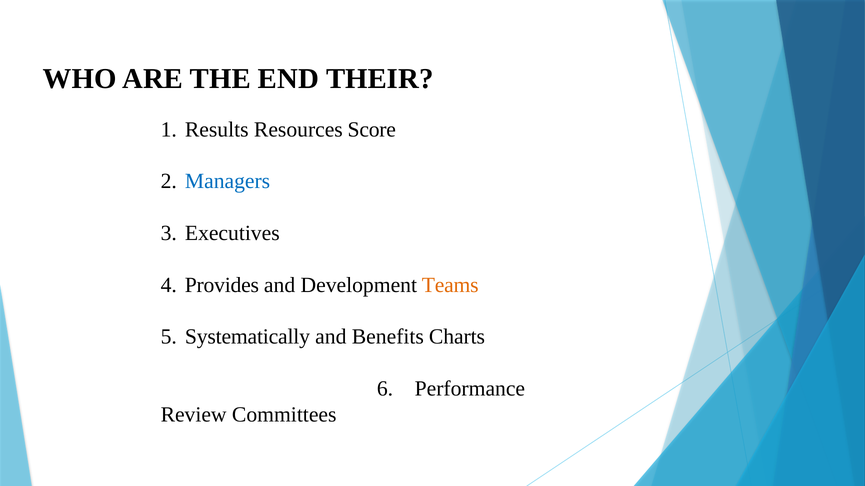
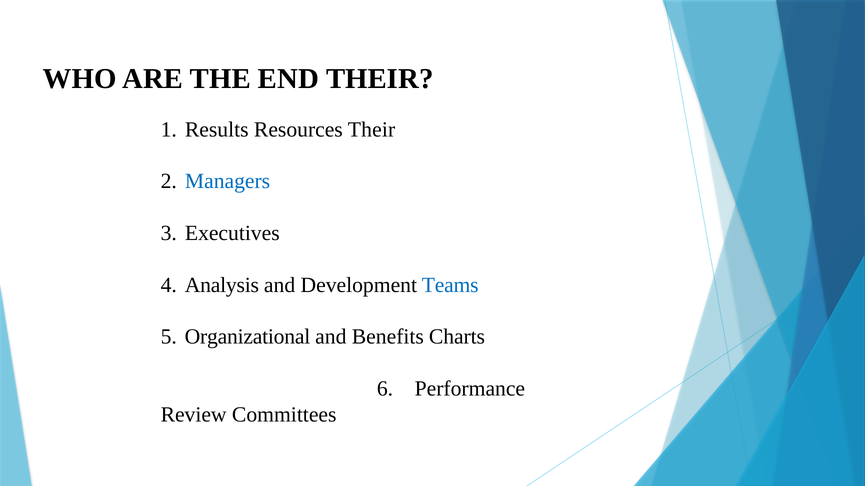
Resources Score: Score -> Their (372, 130)
Provides: Provides -> Analysis (222, 285)
Teams colour: orange -> blue (450, 285)
Systematically: Systematically -> Organizational (248, 337)
